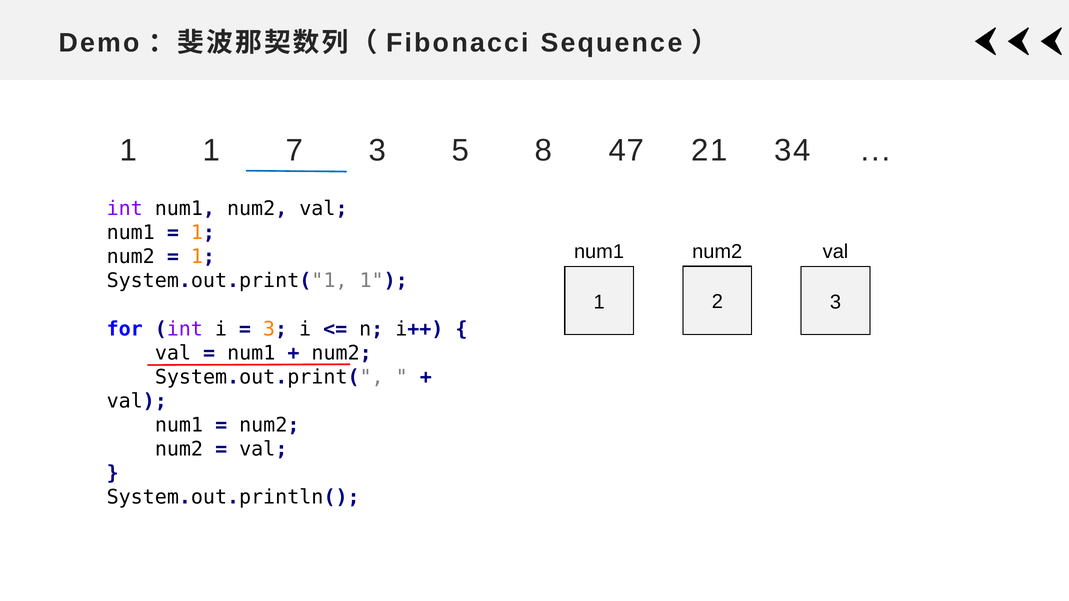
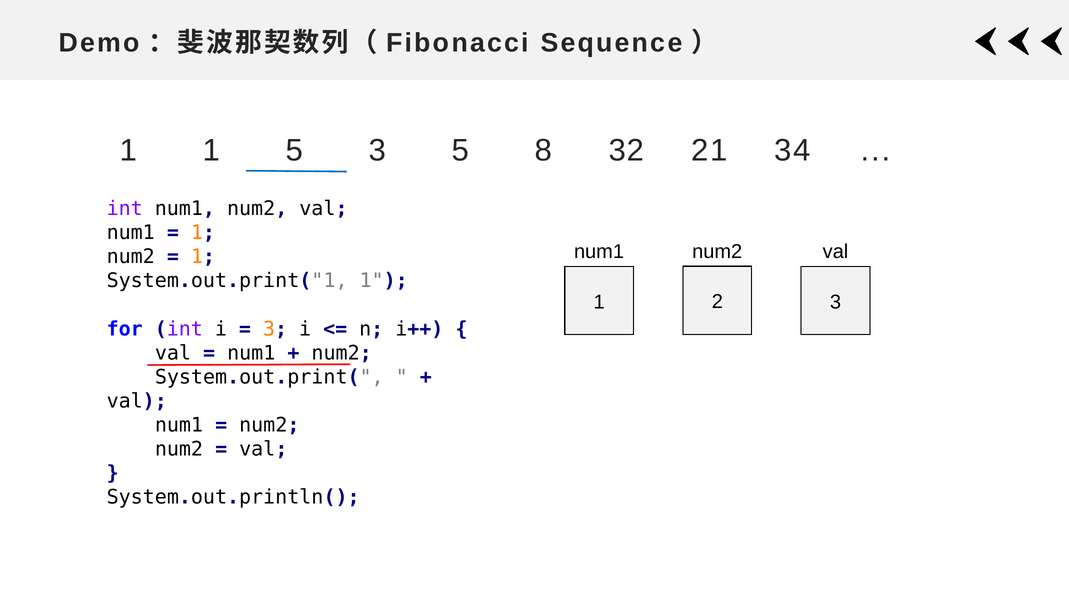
1 7: 7 -> 5 (295, 151)
47: 47 -> 32 (626, 151)
